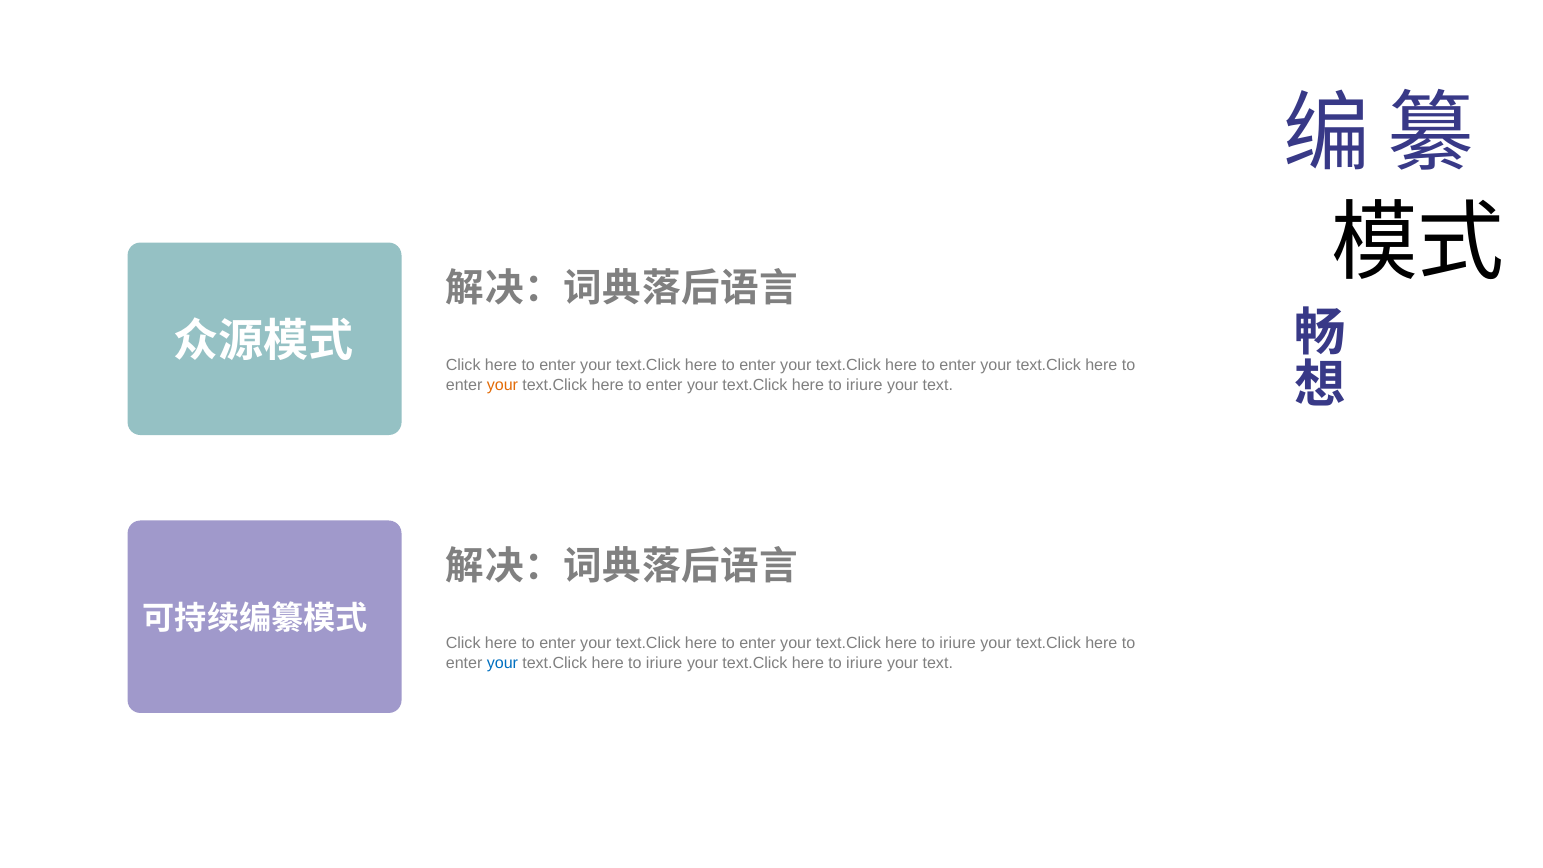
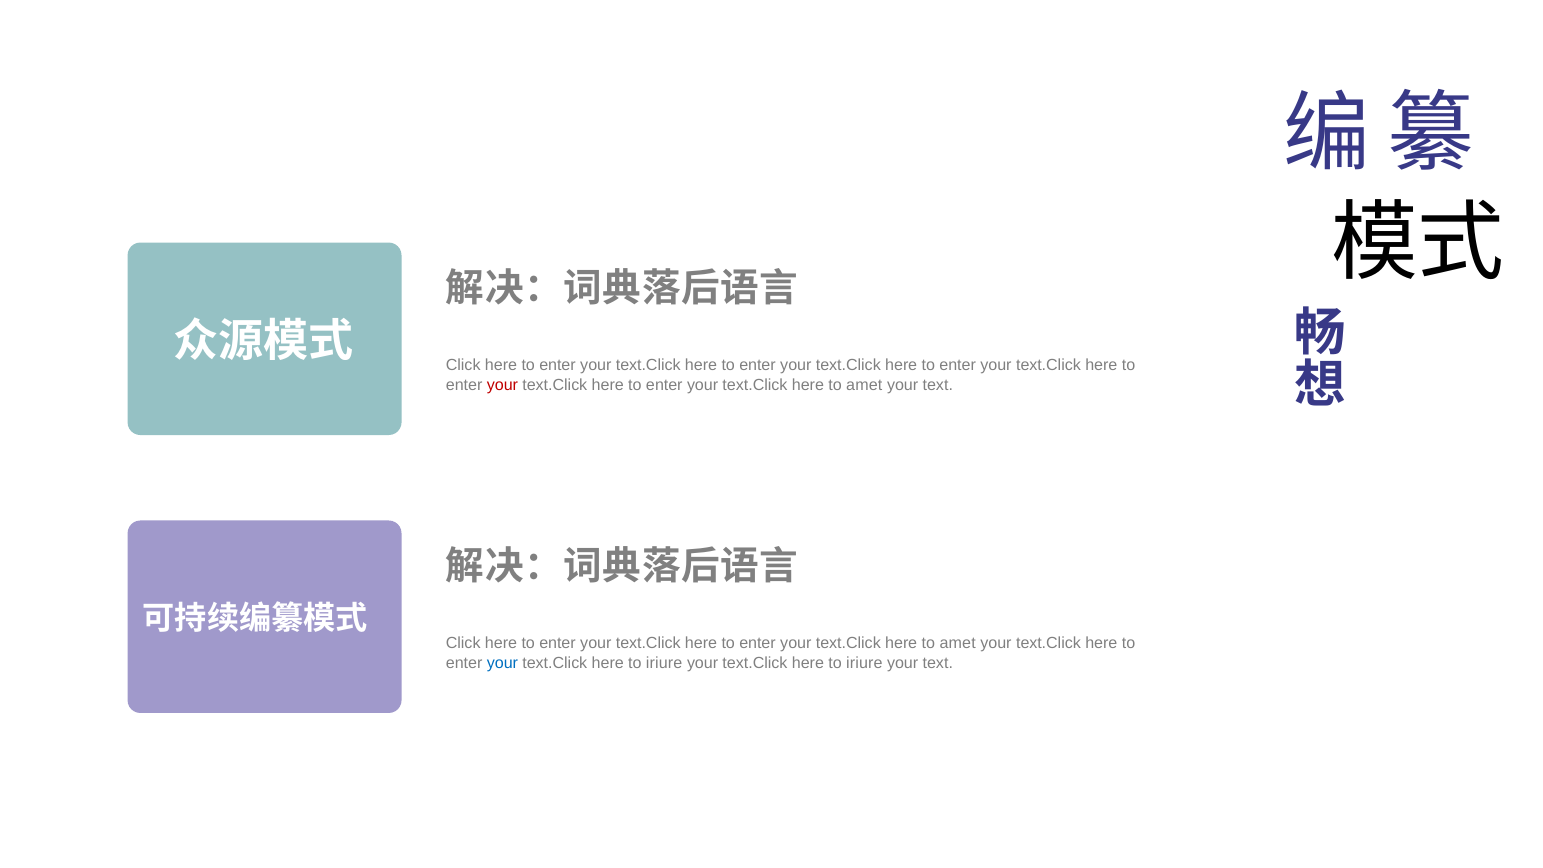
your colour: orange -> red (502, 385)
iriure: iriure -> amet (864, 385)
iriure: iriure -> amet (958, 643)
